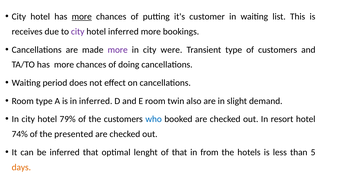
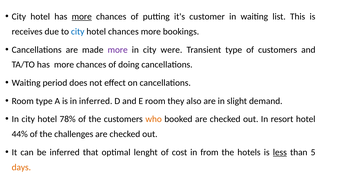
city colour: purple -> blue (78, 32)
hotel inferred: inferred -> chances (123, 32)
twin: twin -> they (176, 101)
79%: 79% -> 78% (68, 119)
who colour: blue -> orange (154, 119)
74%: 74% -> 44% (20, 134)
presented: presented -> challenges (74, 134)
of that: that -> cost (179, 153)
less underline: none -> present (280, 153)
